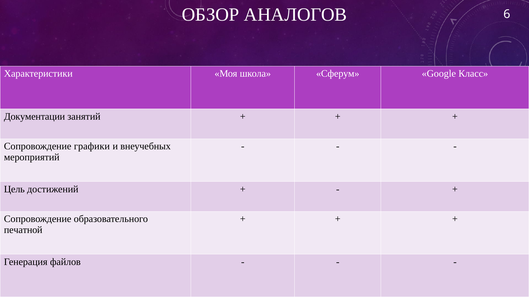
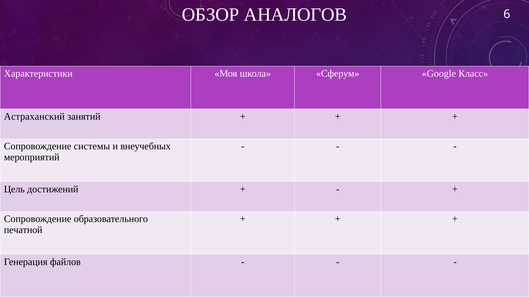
Документации: Документации -> Астраханский (34, 117)
графики: графики -> системы (92, 147)
